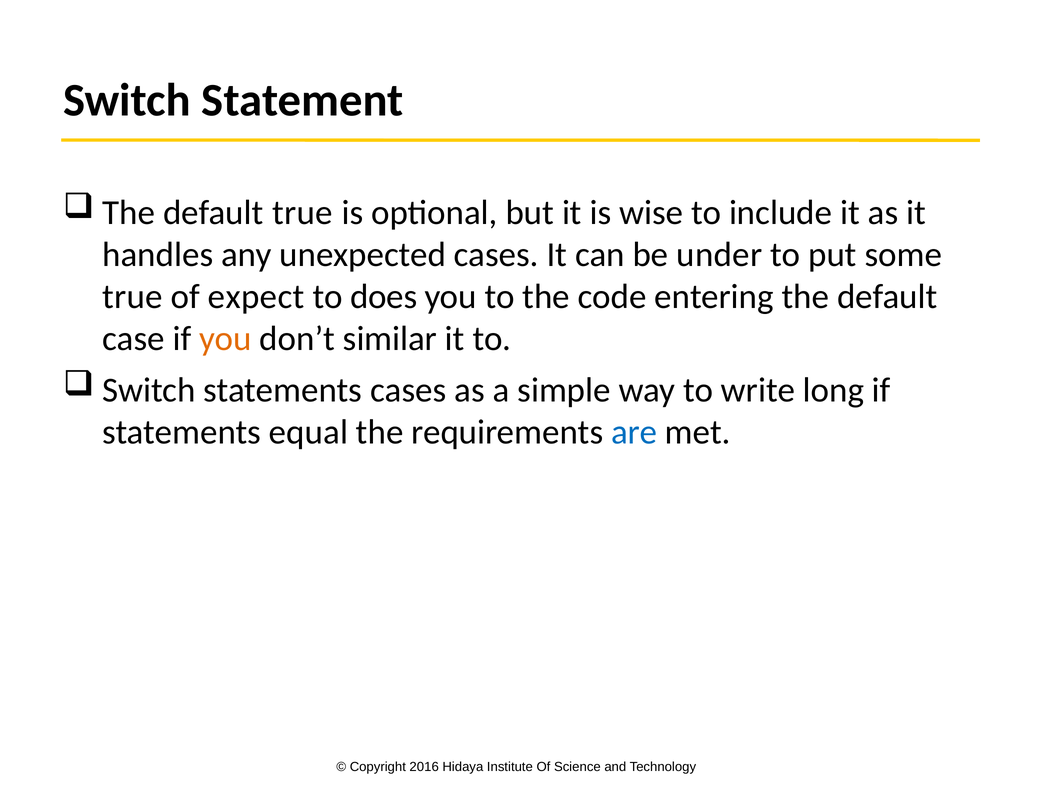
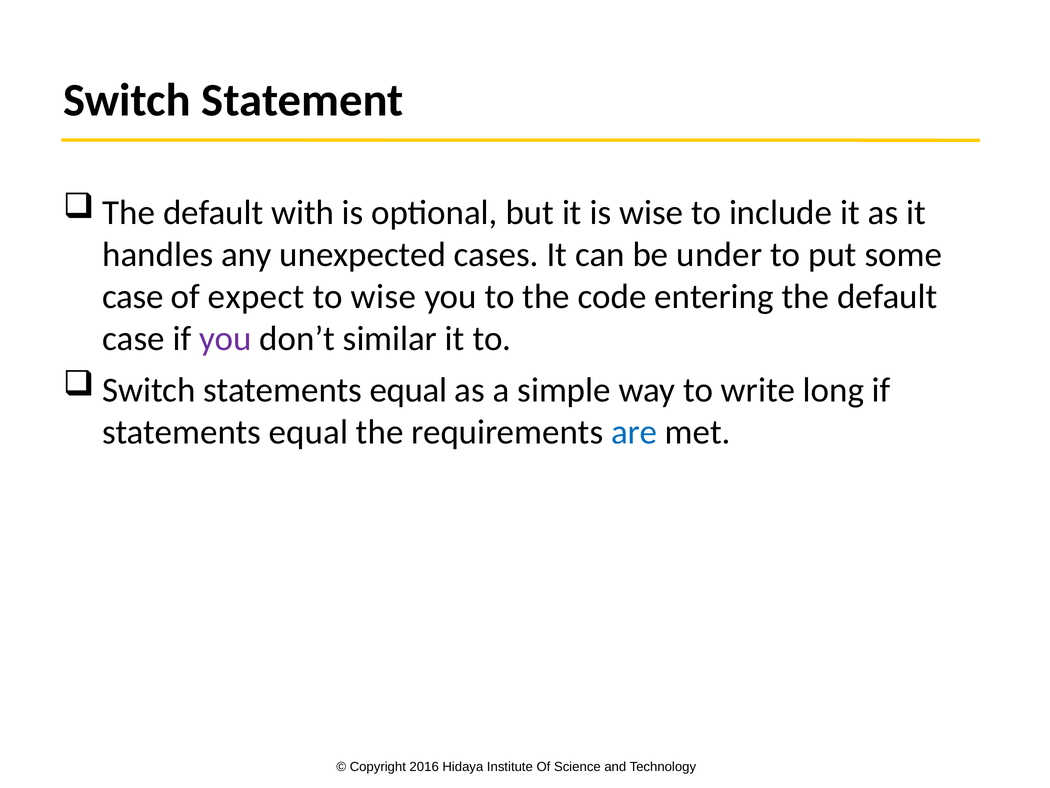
default true: true -> with (303, 212)
true: true -> case (133, 296)
to does: does -> wise (383, 296)
you colour: orange -> purple (225, 338)
Switch statements cases: cases -> equal (408, 390)
